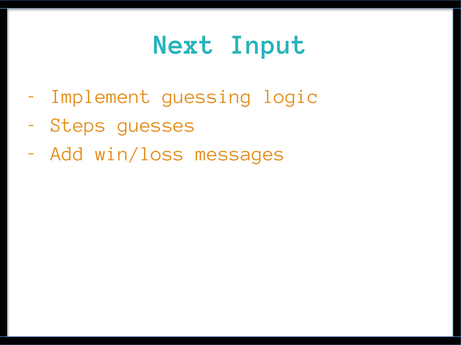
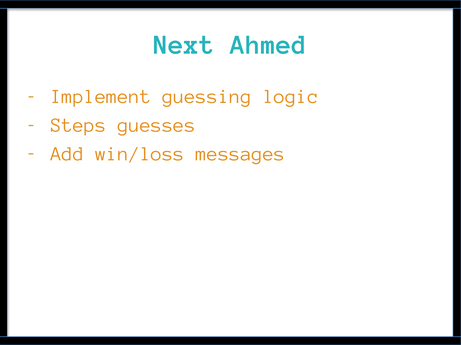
Input: Input -> Ahmed (269, 45)
